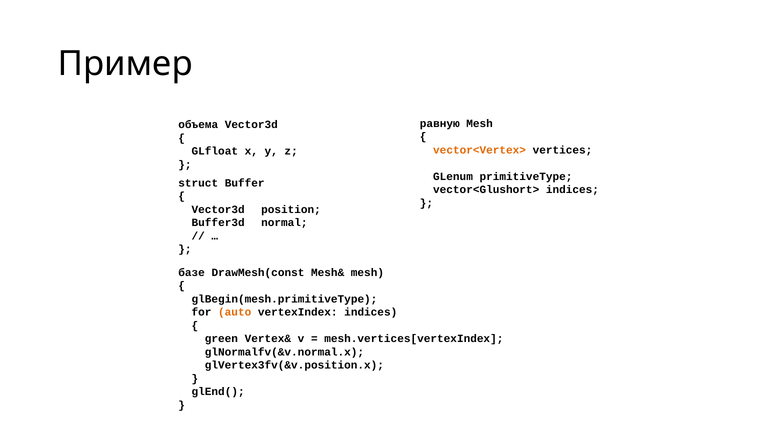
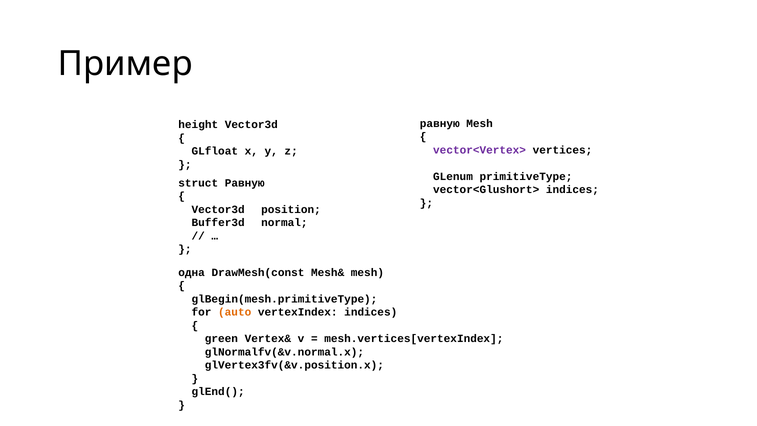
объема: объема -> height (198, 125)
vector<Vertex> colour: orange -> purple (480, 150)
struct Buffer: Buffer -> Равную (245, 183)
базе: базе -> одна (192, 272)
